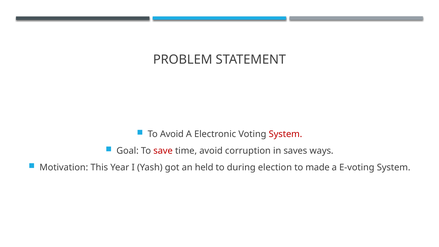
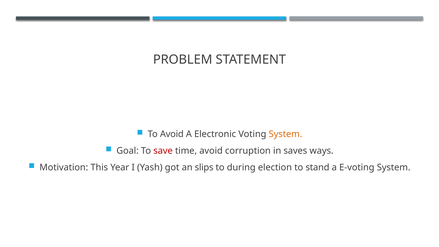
System colour: red -> orange (285, 134)
held: held -> slips (204, 168)
made: made -> stand (318, 168)
